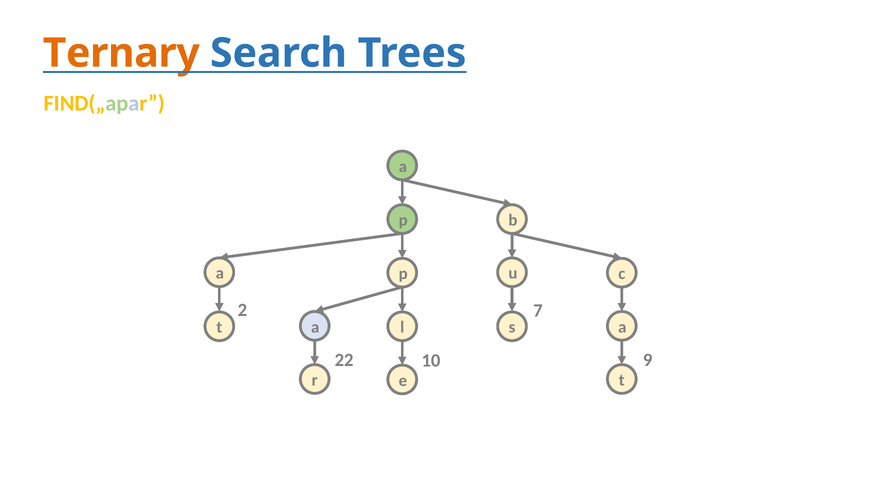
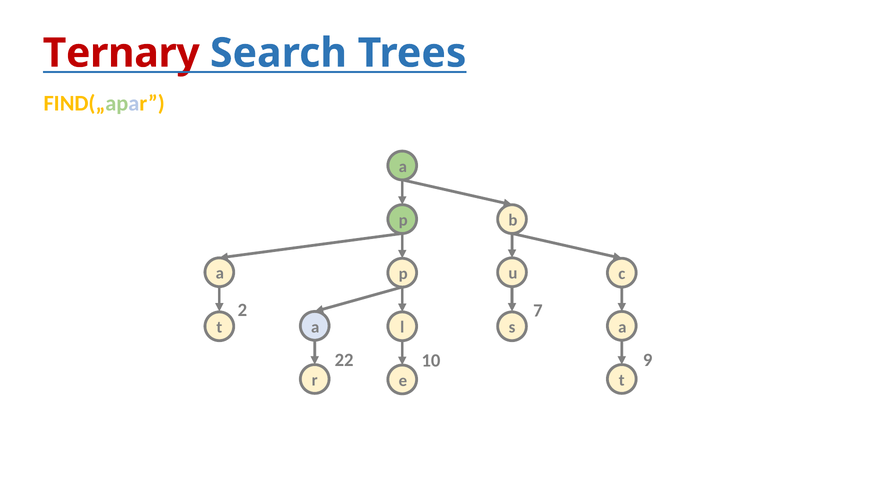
Ternary colour: orange -> red (121, 53)
